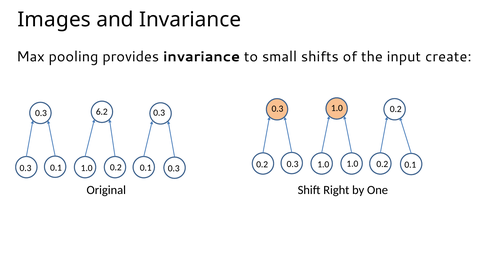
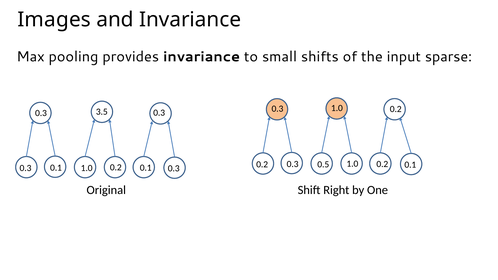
create: create -> sparse (448, 57)
6.2: 6.2 -> 3.5 (102, 112)
0.2 0.3 1.0: 1.0 -> 0.5 (323, 164)
